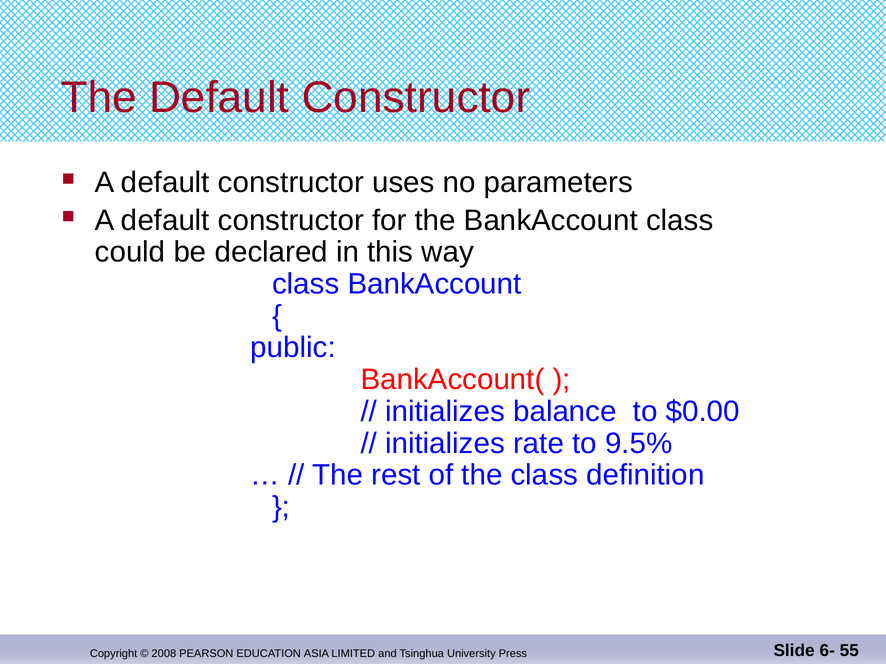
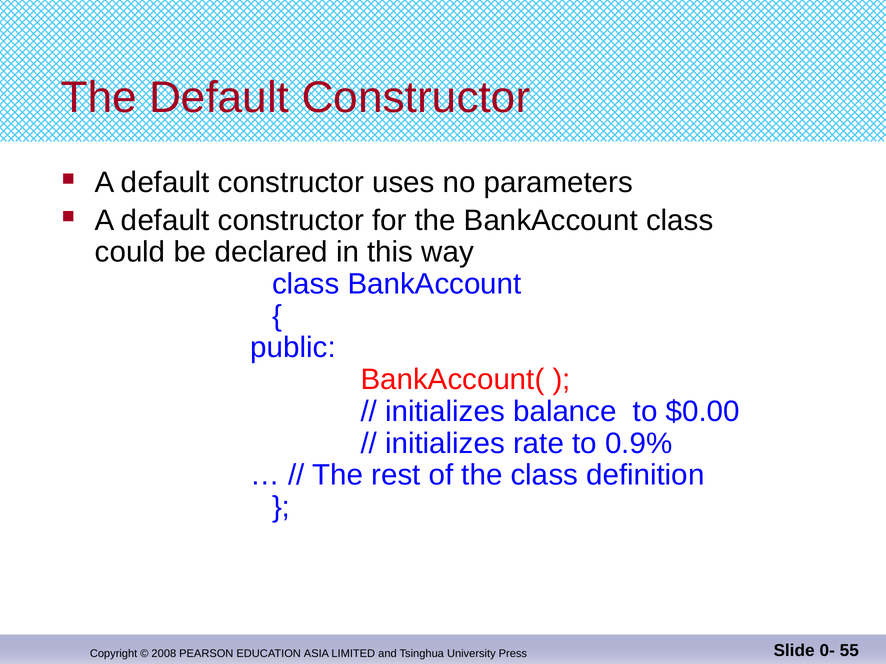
9.5%: 9.5% -> 0.9% (639, 444)
6-: 6- -> 0- (827, 651)
